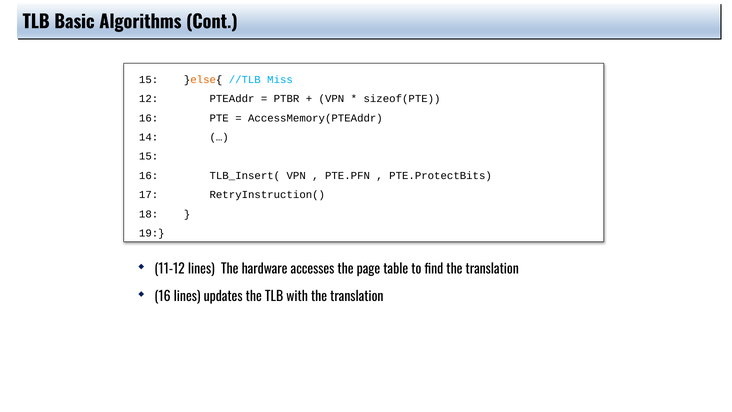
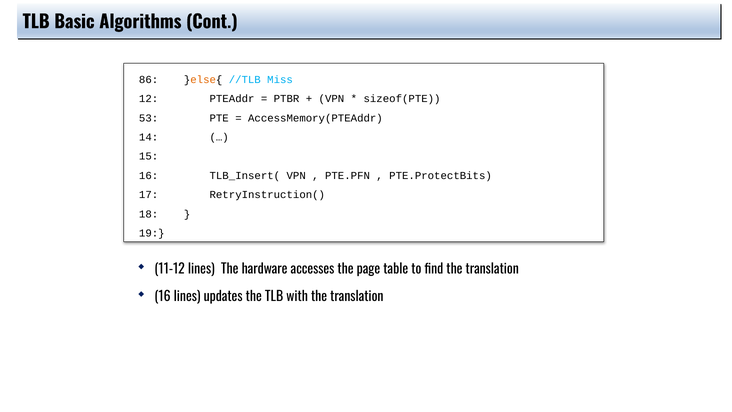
15: 15 -> 86 (149, 80)
16: 16 -> 53 (149, 118)
